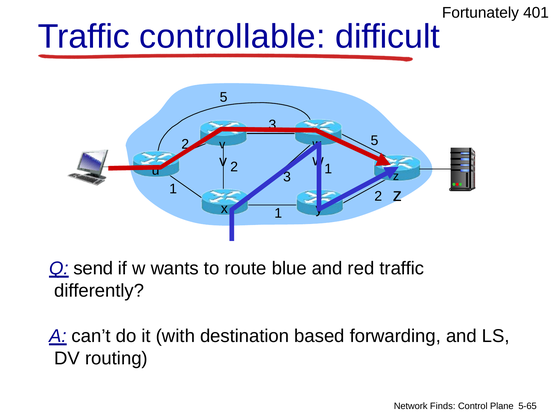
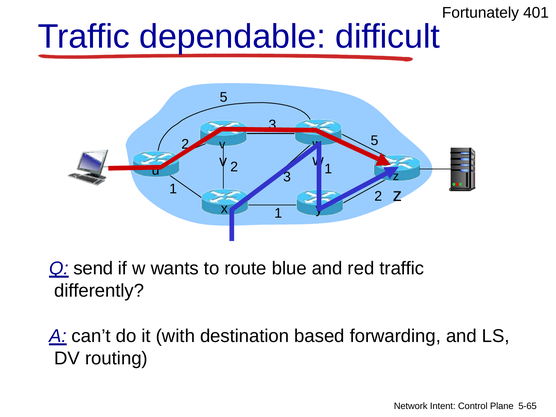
controllable: controllable -> dependable (233, 37)
Finds: Finds -> Intent (443, 406)
